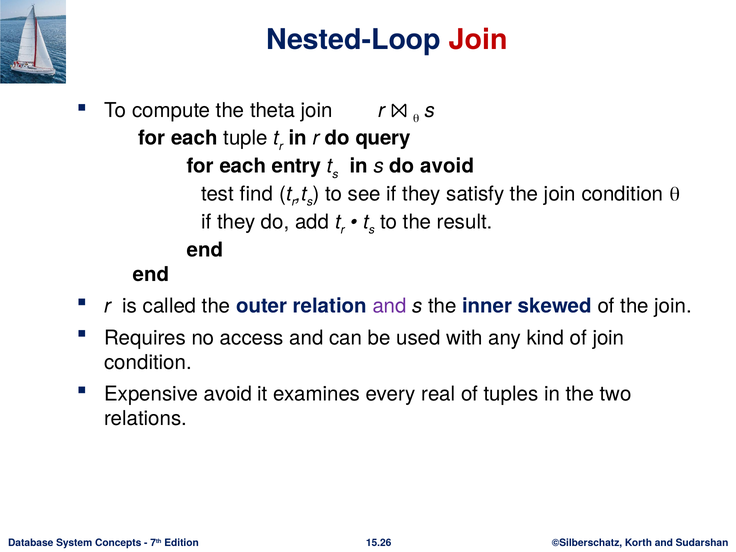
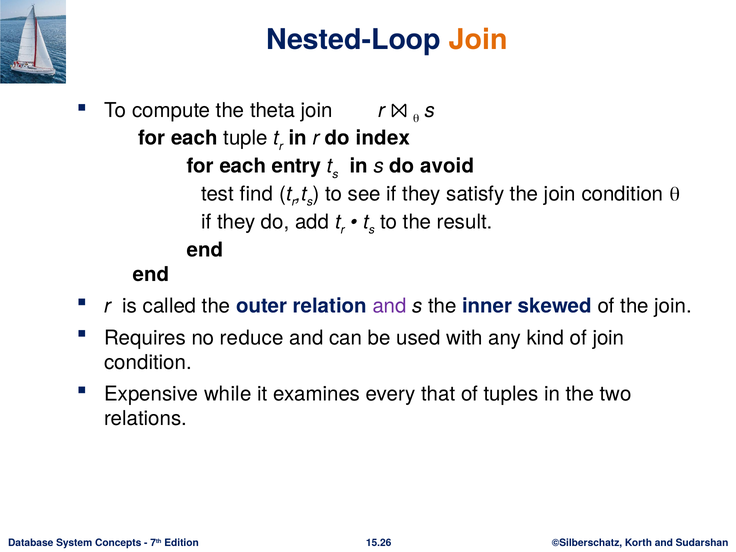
Join colour: red -> orange (478, 40)
query: query -> index (383, 138)
access: access -> reduce (252, 338)
Expensive avoid: avoid -> while (228, 394)
real: real -> that (438, 394)
